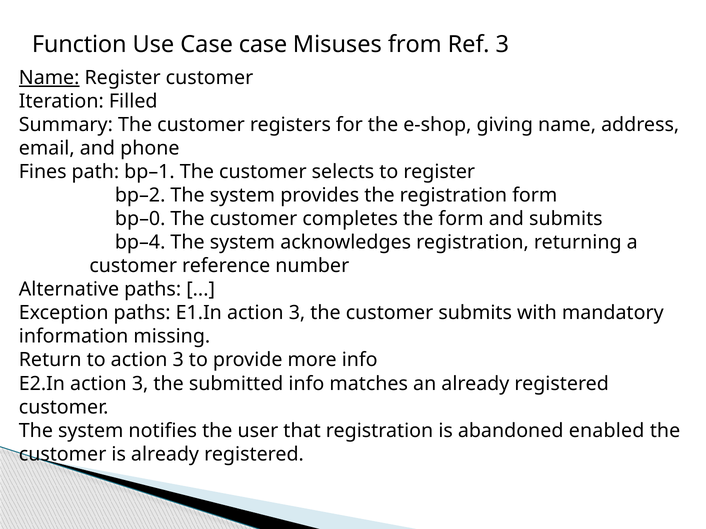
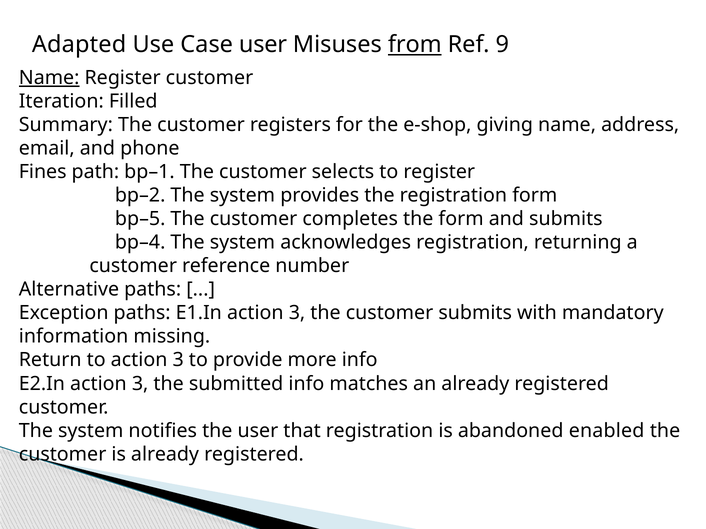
Function: Function -> Adapted (79, 45)
Case case: case -> user (263, 45)
from underline: none -> present (415, 45)
Ref 3: 3 -> 9 (502, 45)
bp–0: bp–0 -> bp–5 (140, 219)
